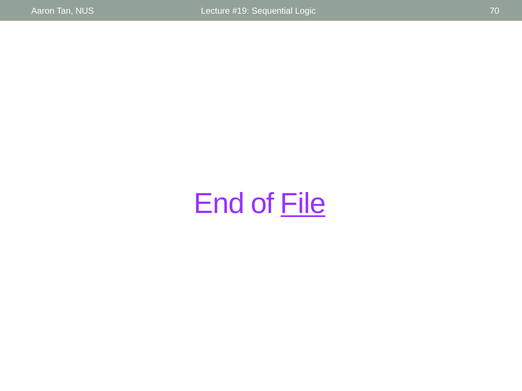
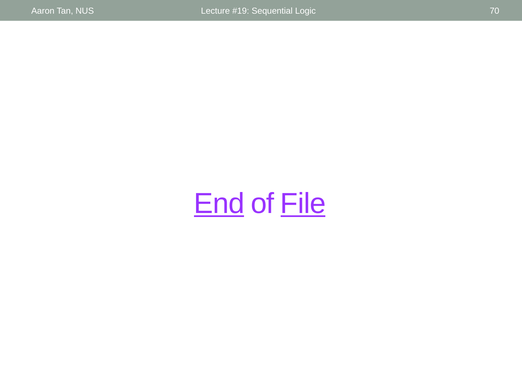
End underline: none -> present (219, 204)
